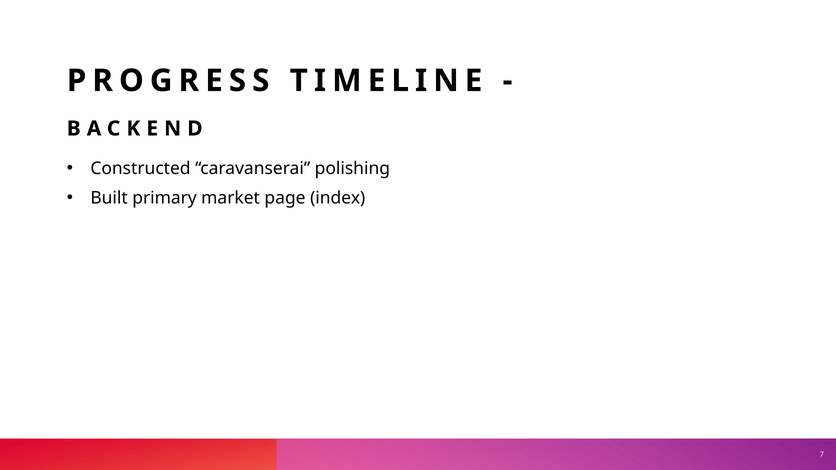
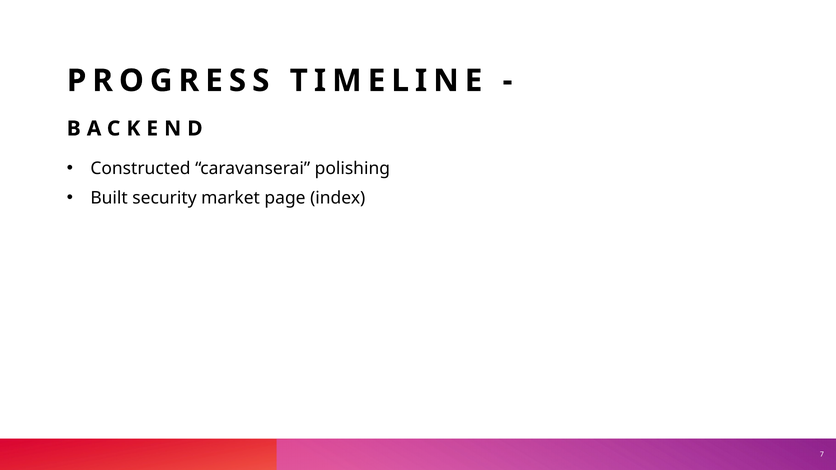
primary: primary -> security (164, 198)
